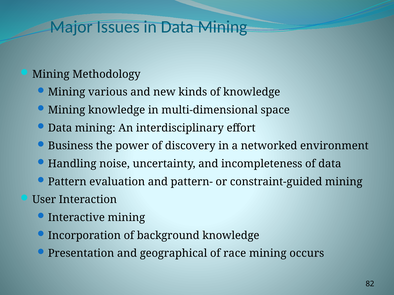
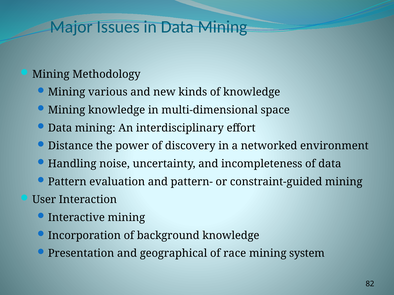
Business: Business -> Distance (70, 146)
occurs: occurs -> system (307, 254)
